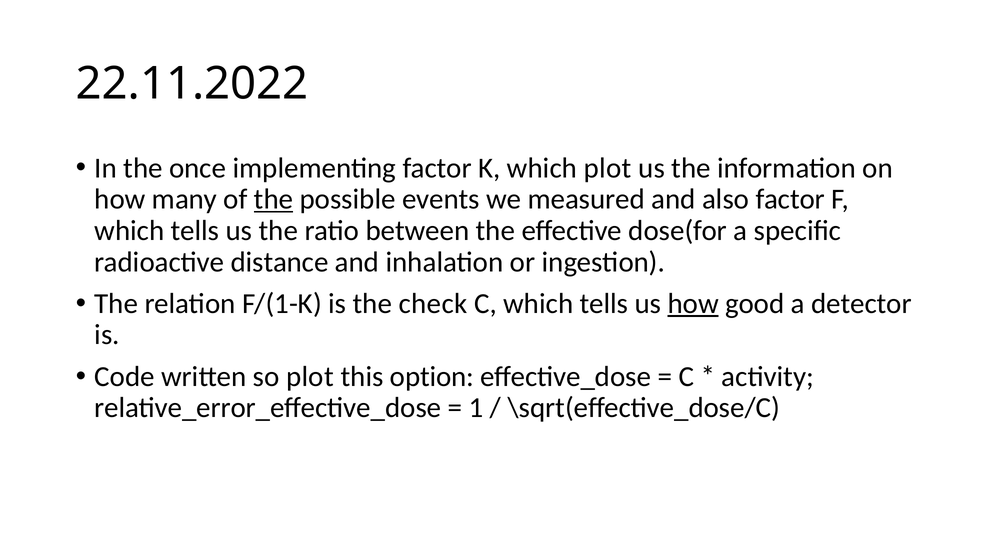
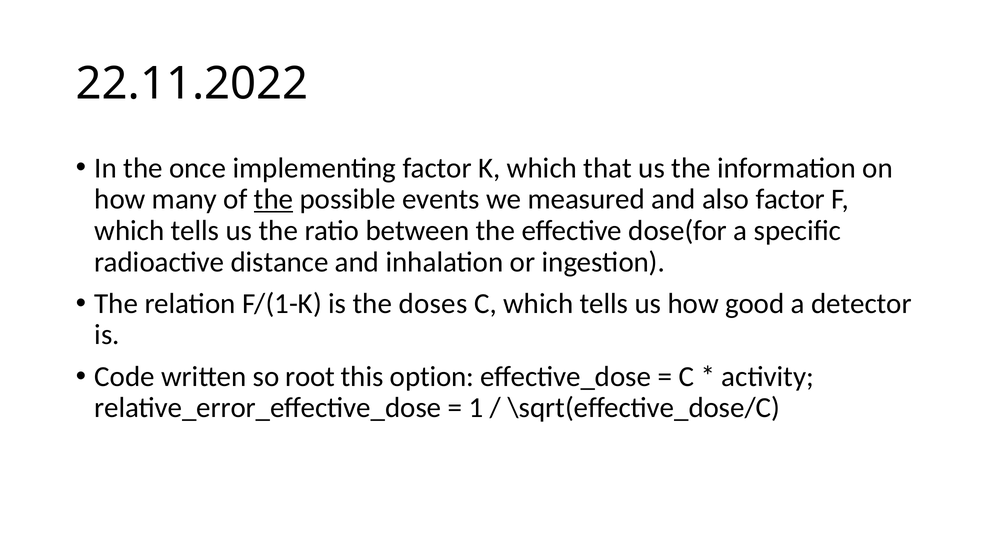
which plot: plot -> that (608, 168)
check: check -> doses (433, 304)
how underline: present -> none (693, 304)
so plot: plot -> root (310, 377)
